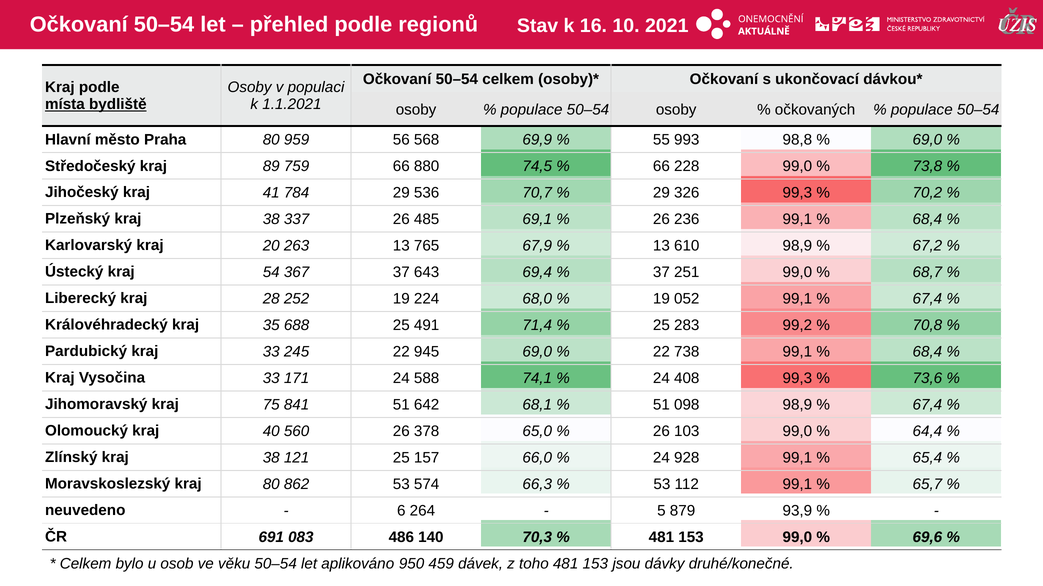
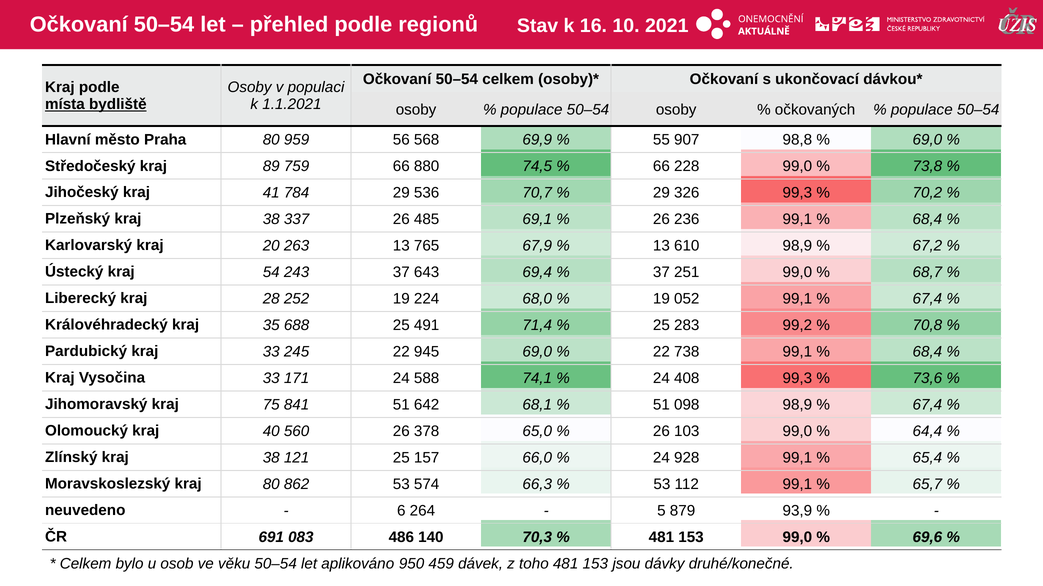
993: 993 -> 907 (687, 140)
367: 367 -> 243 (297, 273)
